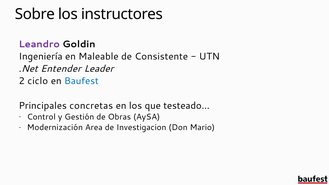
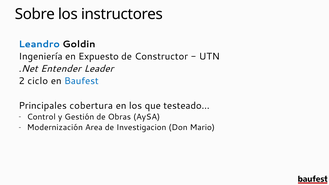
Leandro colour: purple -> blue (39, 44)
Maleable: Maleable -> Expuesto (99, 56)
Consistente: Consistente -> Constructor (161, 56)
concretas: concretas -> cobertura (91, 106)
